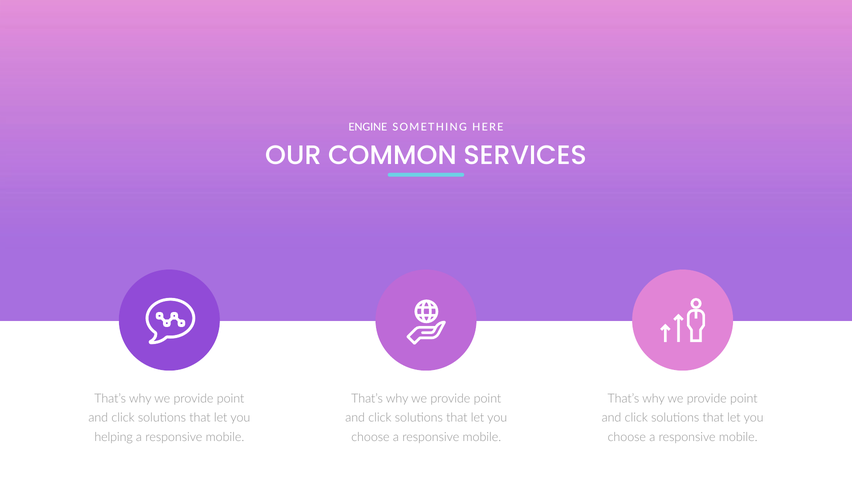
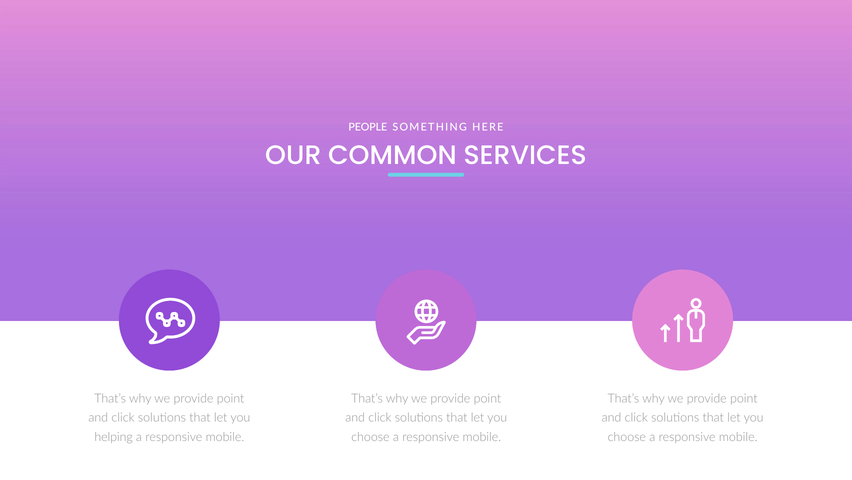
ENGINE: ENGINE -> PEOPLE (368, 127)
